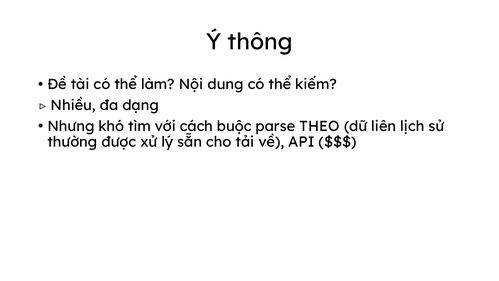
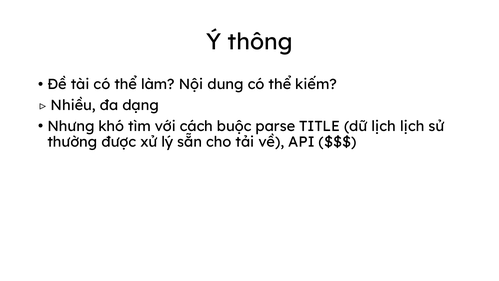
THEO: THEO -> TITLE (320, 126)
dữ liên: liên -> lịch (384, 126)
